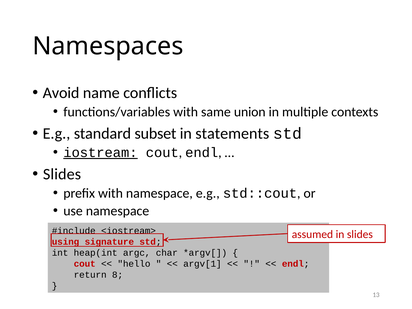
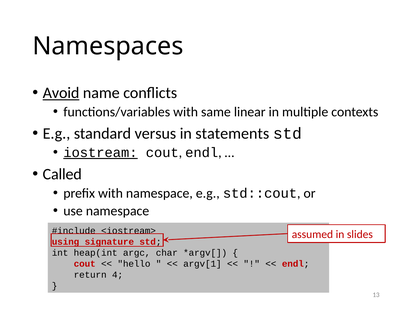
Avoid underline: none -> present (61, 93)
union: union -> linear (250, 112)
subset: subset -> versus (155, 134)
Slides: Slides -> Called (62, 174)
8: 8 -> 4 (118, 275)
